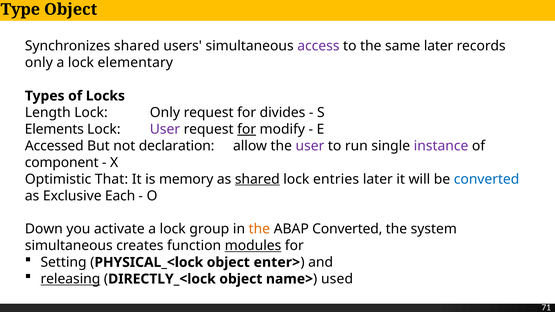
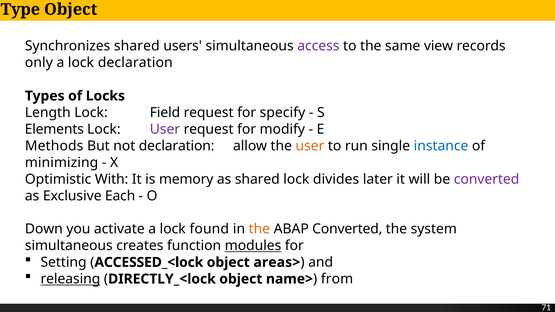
same later: later -> view (438, 46)
lock elementary: elementary -> declaration (135, 63)
Lock Only: Only -> Field (165, 113)
divides: divides -> specify (282, 113)
for underline: present -> none (247, 129)
Accessed: Accessed -> Methods (54, 146)
user colour: purple -> orange (310, 146)
instance colour: purple -> blue (441, 146)
component: component -> minimizing (62, 163)
That: That -> With (112, 179)
shared underline: present -> none (257, 179)
entries: entries -> divides (336, 179)
converted colour: blue -> purple (487, 179)
group: group -> found (209, 229)
PHYSICAL_<lock: PHYSICAL_<lock -> ACCESSED_<lock (149, 262)
enter>: enter> -> areas> (277, 262)
used: used -> from (337, 279)
